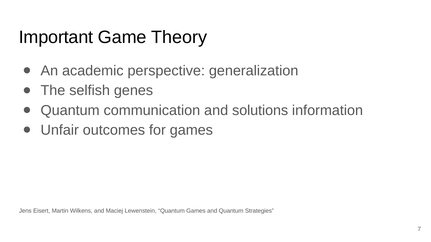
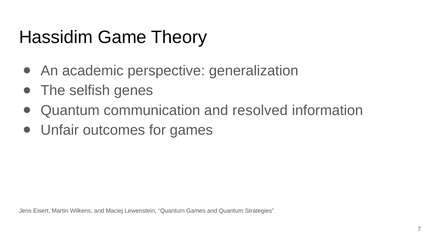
Important: Important -> Hassidim (56, 37)
solutions: solutions -> resolved (260, 110)
